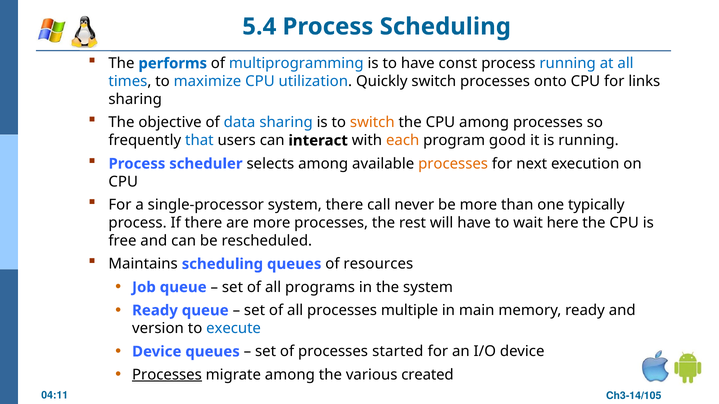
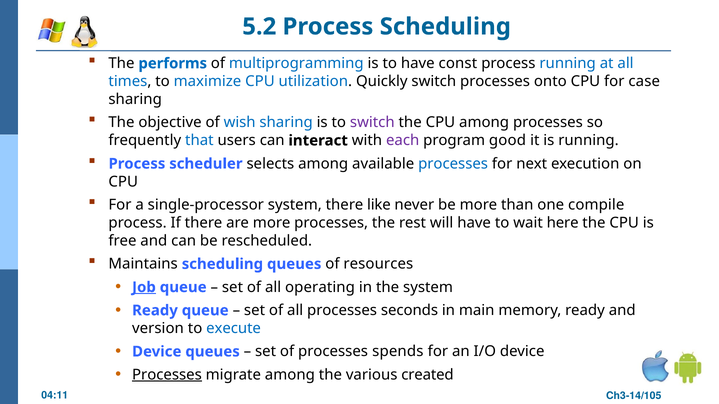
5.4: 5.4 -> 5.2 (259, 27)
links: links -> case (644, 81)
data: data -> wish (240, 123)
switch colour: orange -> purple (372, 123)
each colour: orange -> purple (403, 141)
processes colour: orange -> blue (453, 164)
call: call -> like (379, 205)
typically: typically -> compile (596, 205)
Job underline: none -> present (144, 287)
programs: programs -> operating (320, 287)
multiple: multiple -> seconds (410, 311)
started: started -> spends (398, 352)
